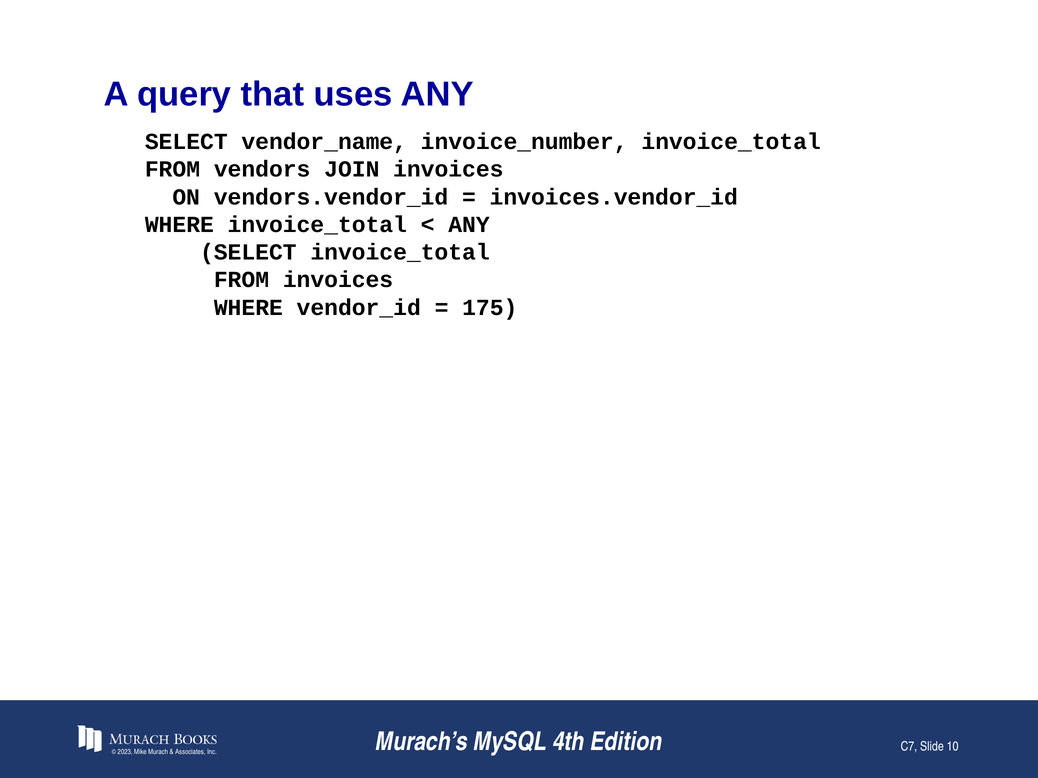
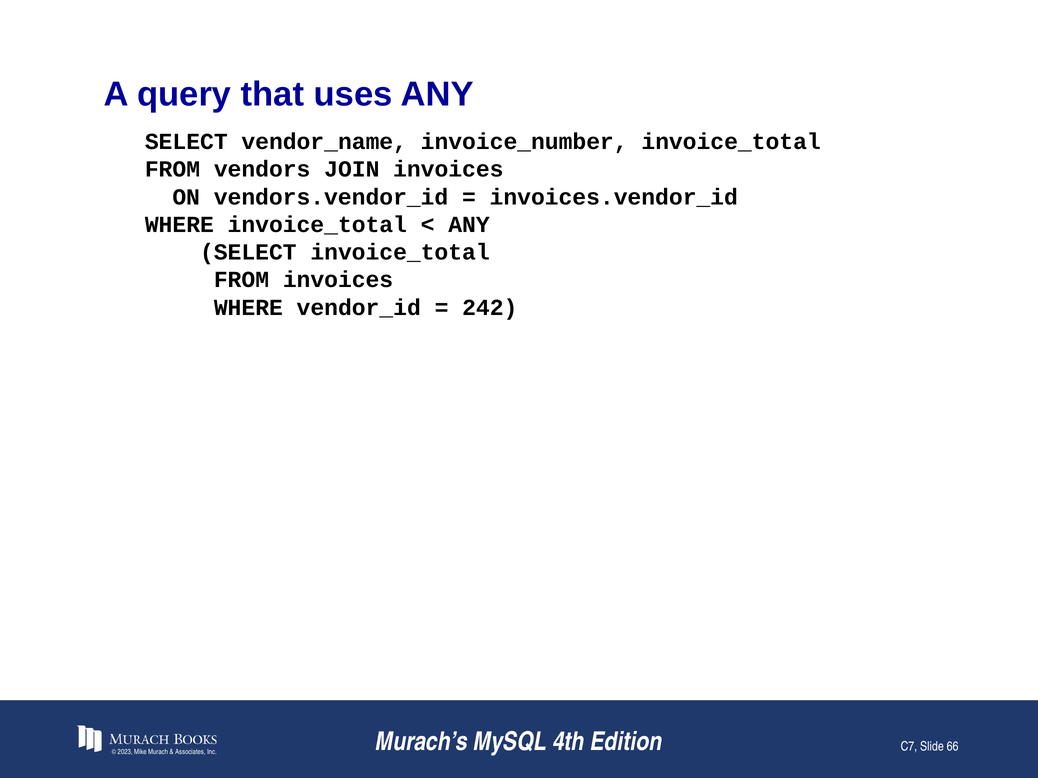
175: 175 -> 242 (490, 308)
10: 10 -> 66 (953, 747)
